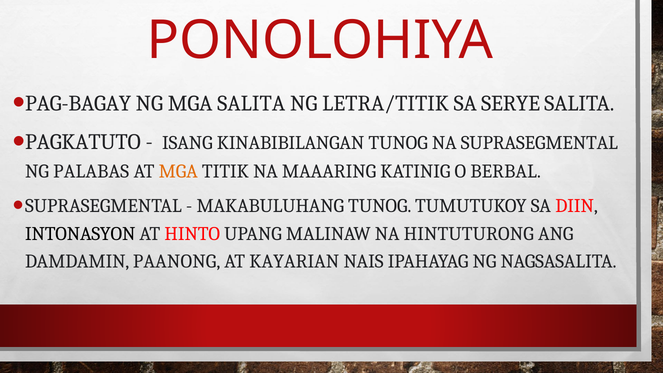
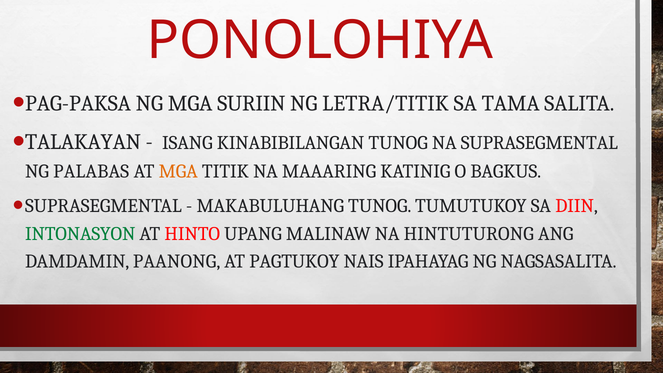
PAG-BAGAY: PAG-BAGAY -> PAG-PAKSA (78, 103)
MGA SALITA: SALITA -> SURIIN (251, 103)
SERYE: SERYE -> TAMA (511, 103)
PAGKATUTO: PAGKATUTO -> TALAKAYAN (83, 142)
BERBAL: BERBAL -> BAGKUS (506, 171)
INTONASYON colour: black -> green (80, 234)
KAYARIAN: KAYARIAN -> PAGTUKOY (294, 261)
